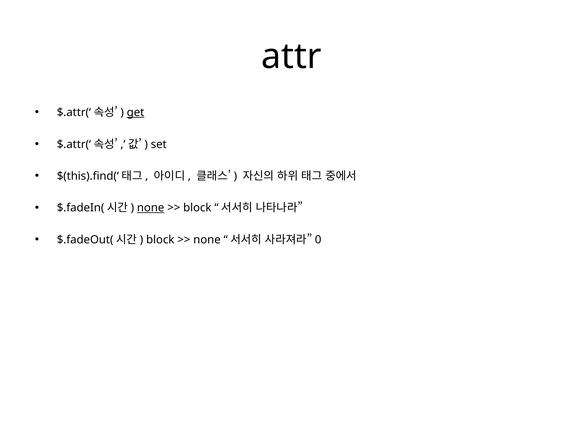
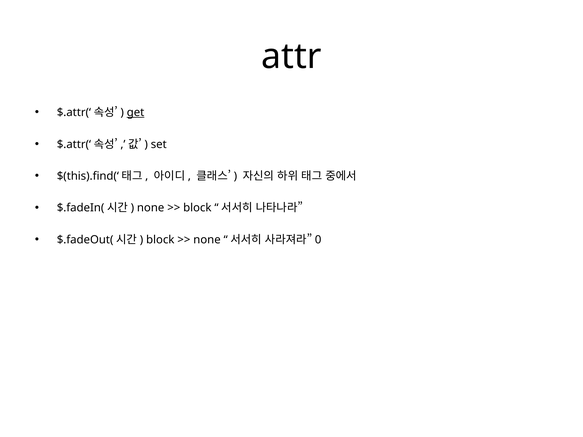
none underline: present -> none (151, 208)
